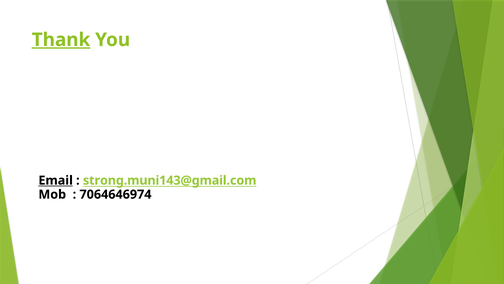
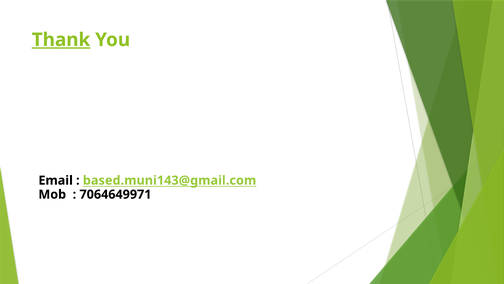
Email underline: present -> none (56, 180)
strong.muni143@gmail.com: strong.muni143@gmail.com -> based.muni143@gmail.com (170, 180)
7064646974: 7064646974 -> 7064649971 (115, 194)
